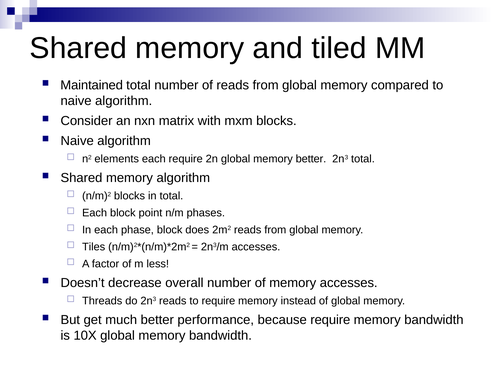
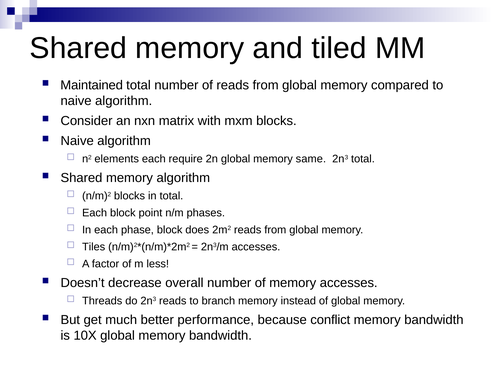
memory better: better -> same (311, 159)
to require: require -> branch (218, 301)
because require: require -> conflict (330, 320)
